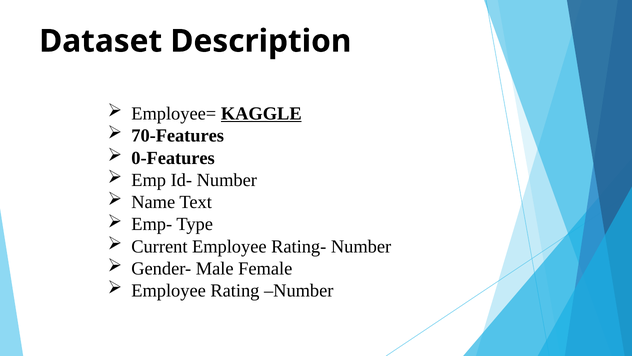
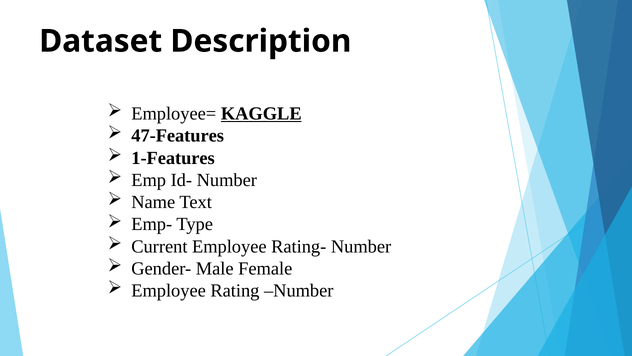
70-Features: 70-Features -> 47-Features (178, 136)
0-Features: 0-Features -> 1-Features (173, 158)
